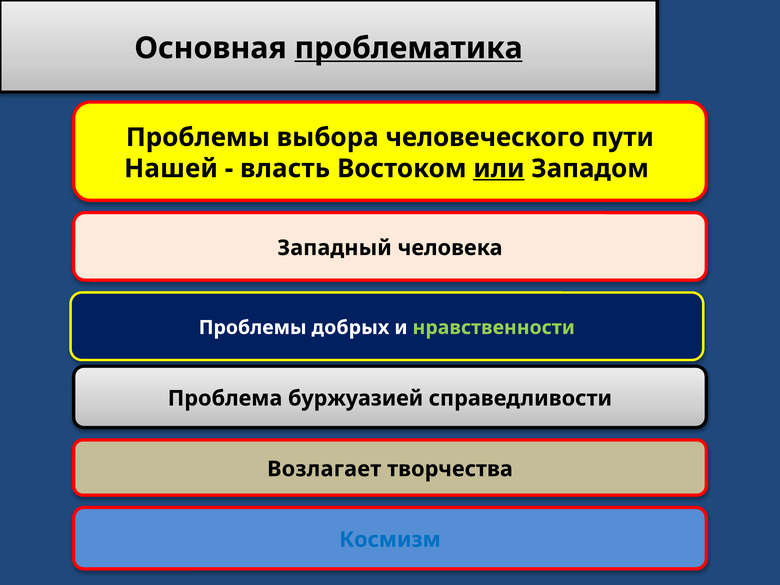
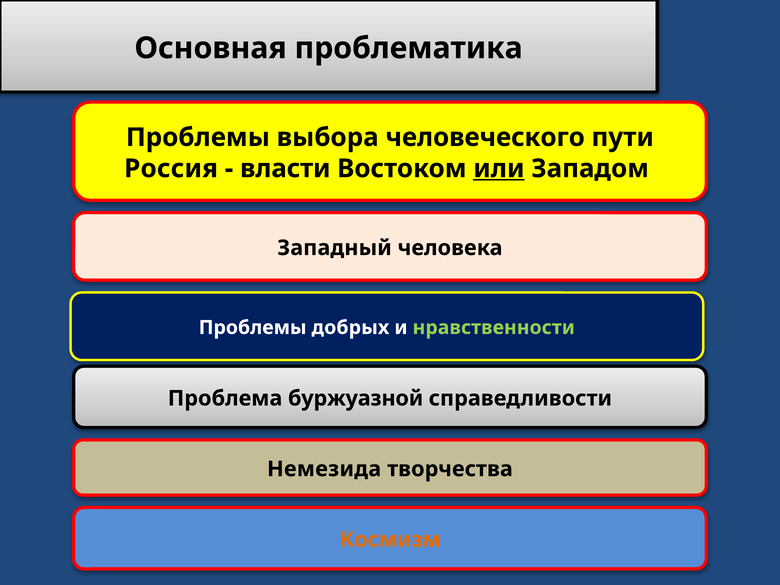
проблематика underline: present -> none (409, 48)
Нашей: Нашей -> Россия (171, 169)
власть: власть -> власти (285, 169)
буржуазией: буржуазией -> буржуазной (356, 398)
Возлагает: Возлагает -> Немезида (324, 469)
Космизм colour: blue -> orange (390, 540)
